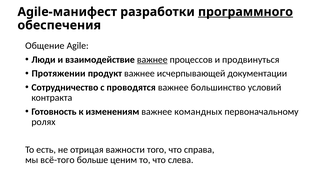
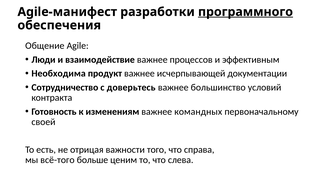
важнее underline: present -> none (152, 60)
продвинуться: продвинуться -> эффективным (251, 60)
Протяжении: Протяжении -> Необходима (59, 74)
проводятся: проводятся -> доверьтесь (131, 87)
ролях: ролях -> своей (43, 122)
